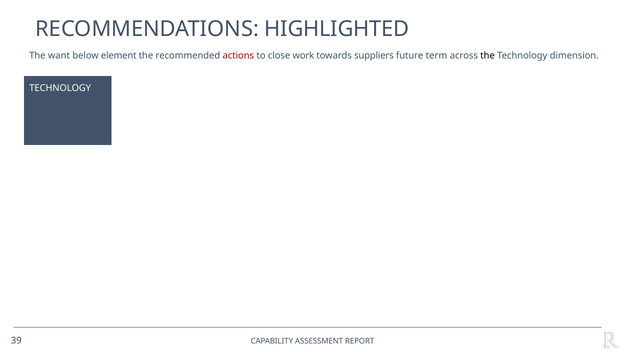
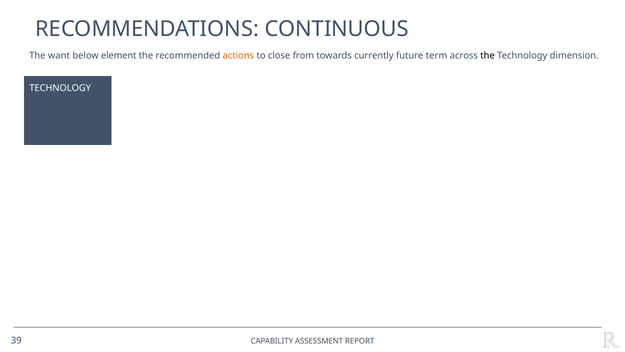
HIGHLIGHTED: HIGHLIGHTED -> CONTINUOUS (337, 29)
actions colour: red -> orange (238, 56)
work: work -> from (303, 56)
suppliers: suppliers -> currently (374, 56)
